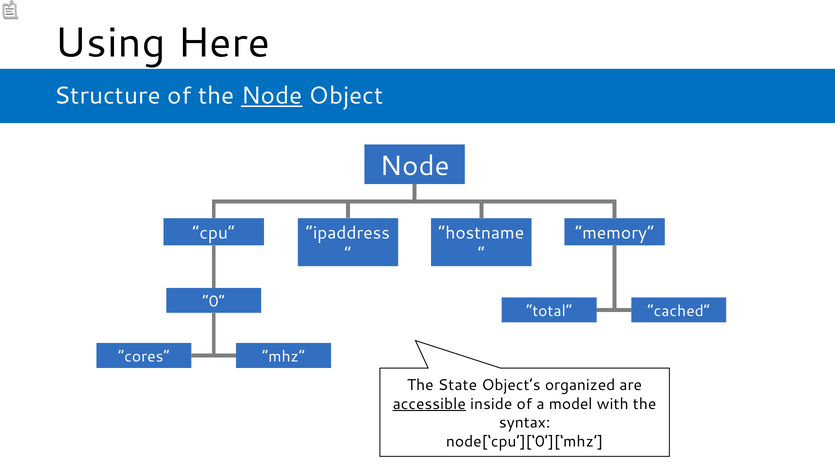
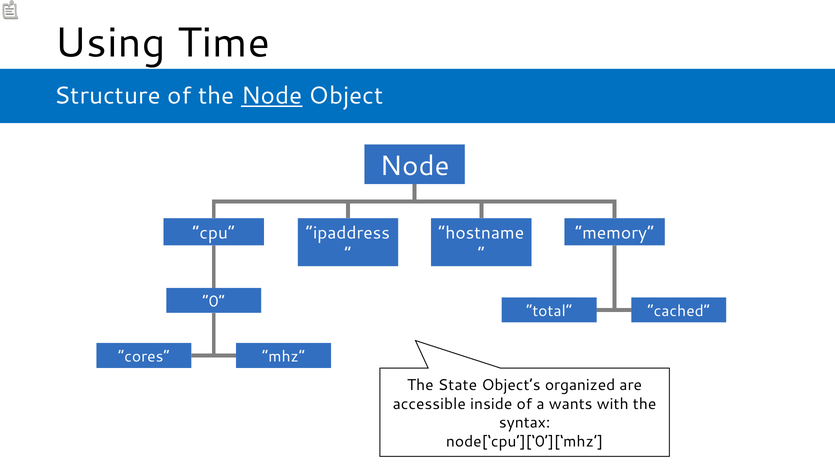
Here: Here -> Time (224, 43)
accessible underline: present -> none (429, 404)
model: model -> wants (571, 404)
